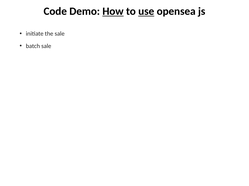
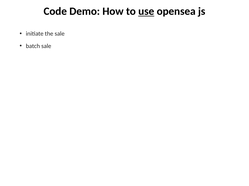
How underline: present -> none (113, 11)
